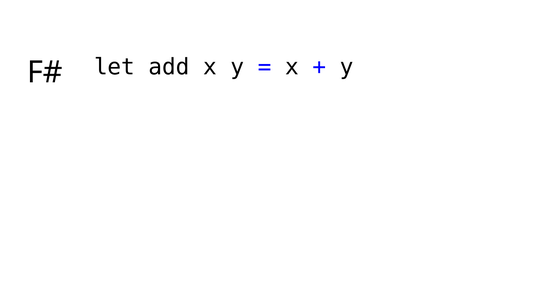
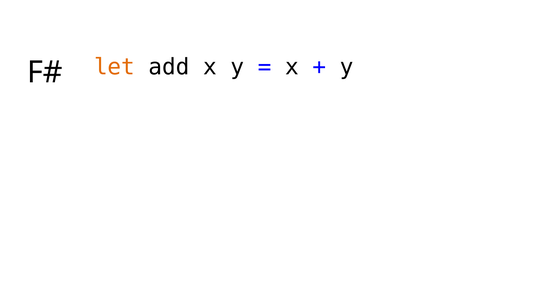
let colour: black -> orange (114, 67)
